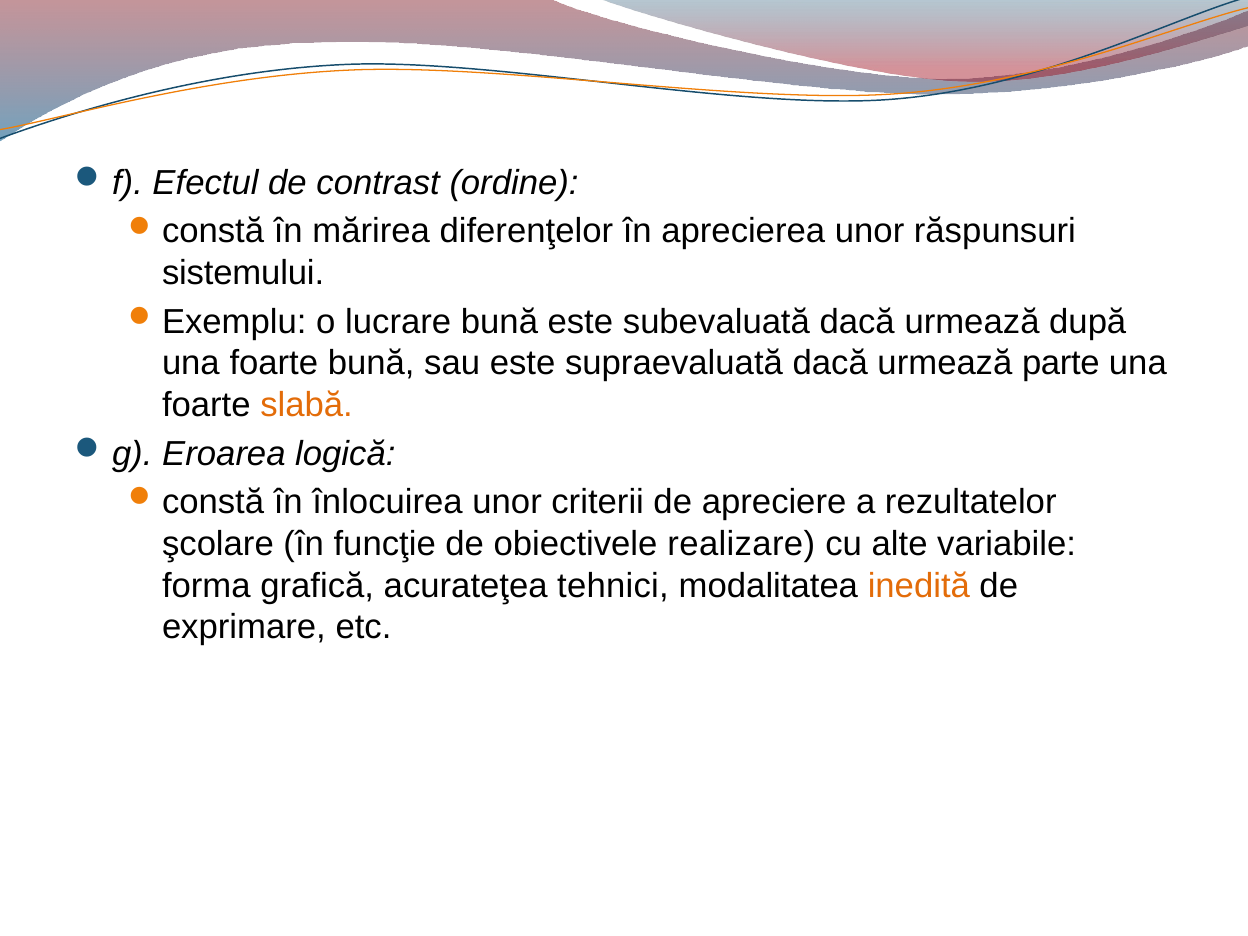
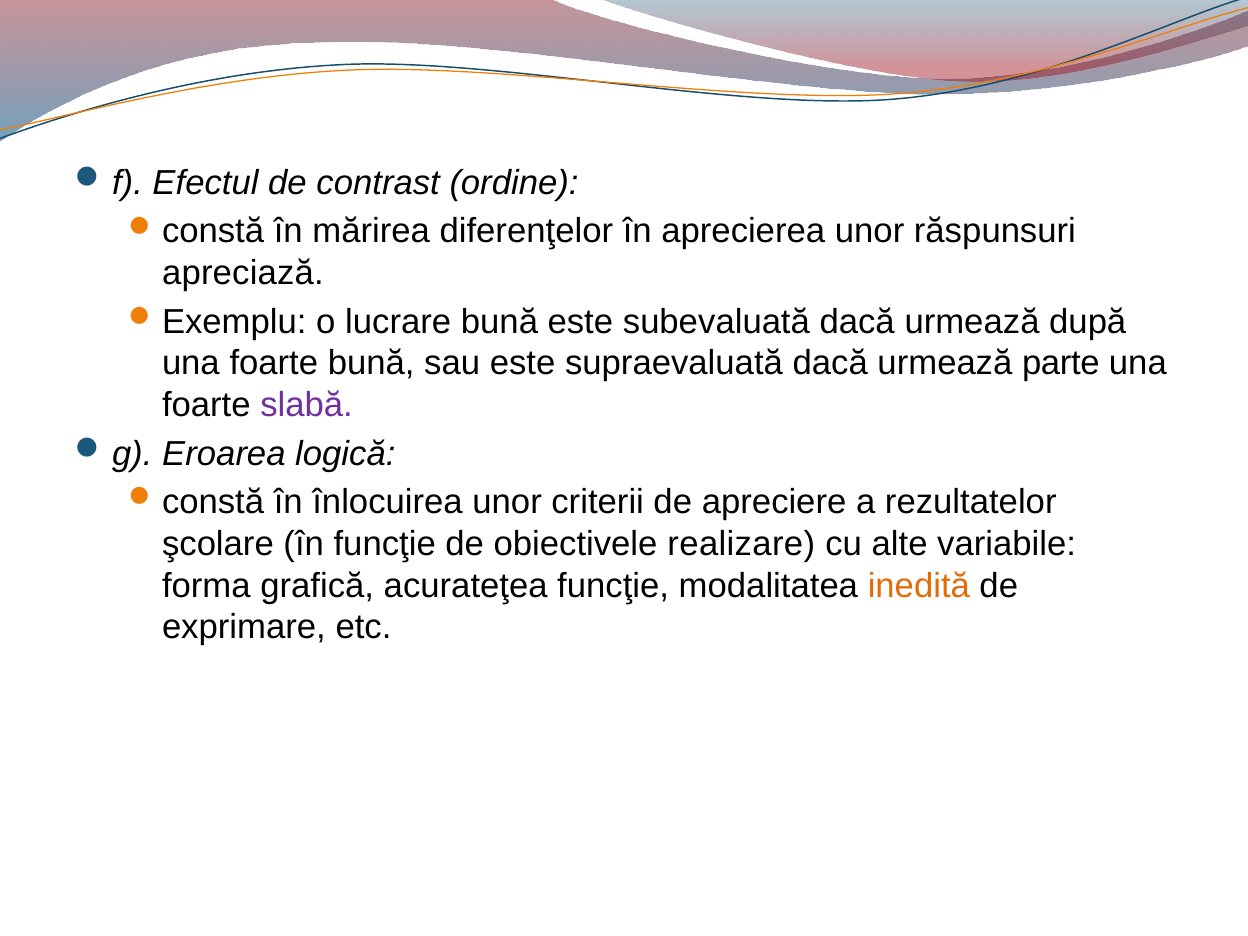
sistemului: sistemului -> apreciază (243, 273)
slabă colour: orange -> purple (307, 405)
acurateţea tehnici: tehnici -> funcţie (613, 586)
